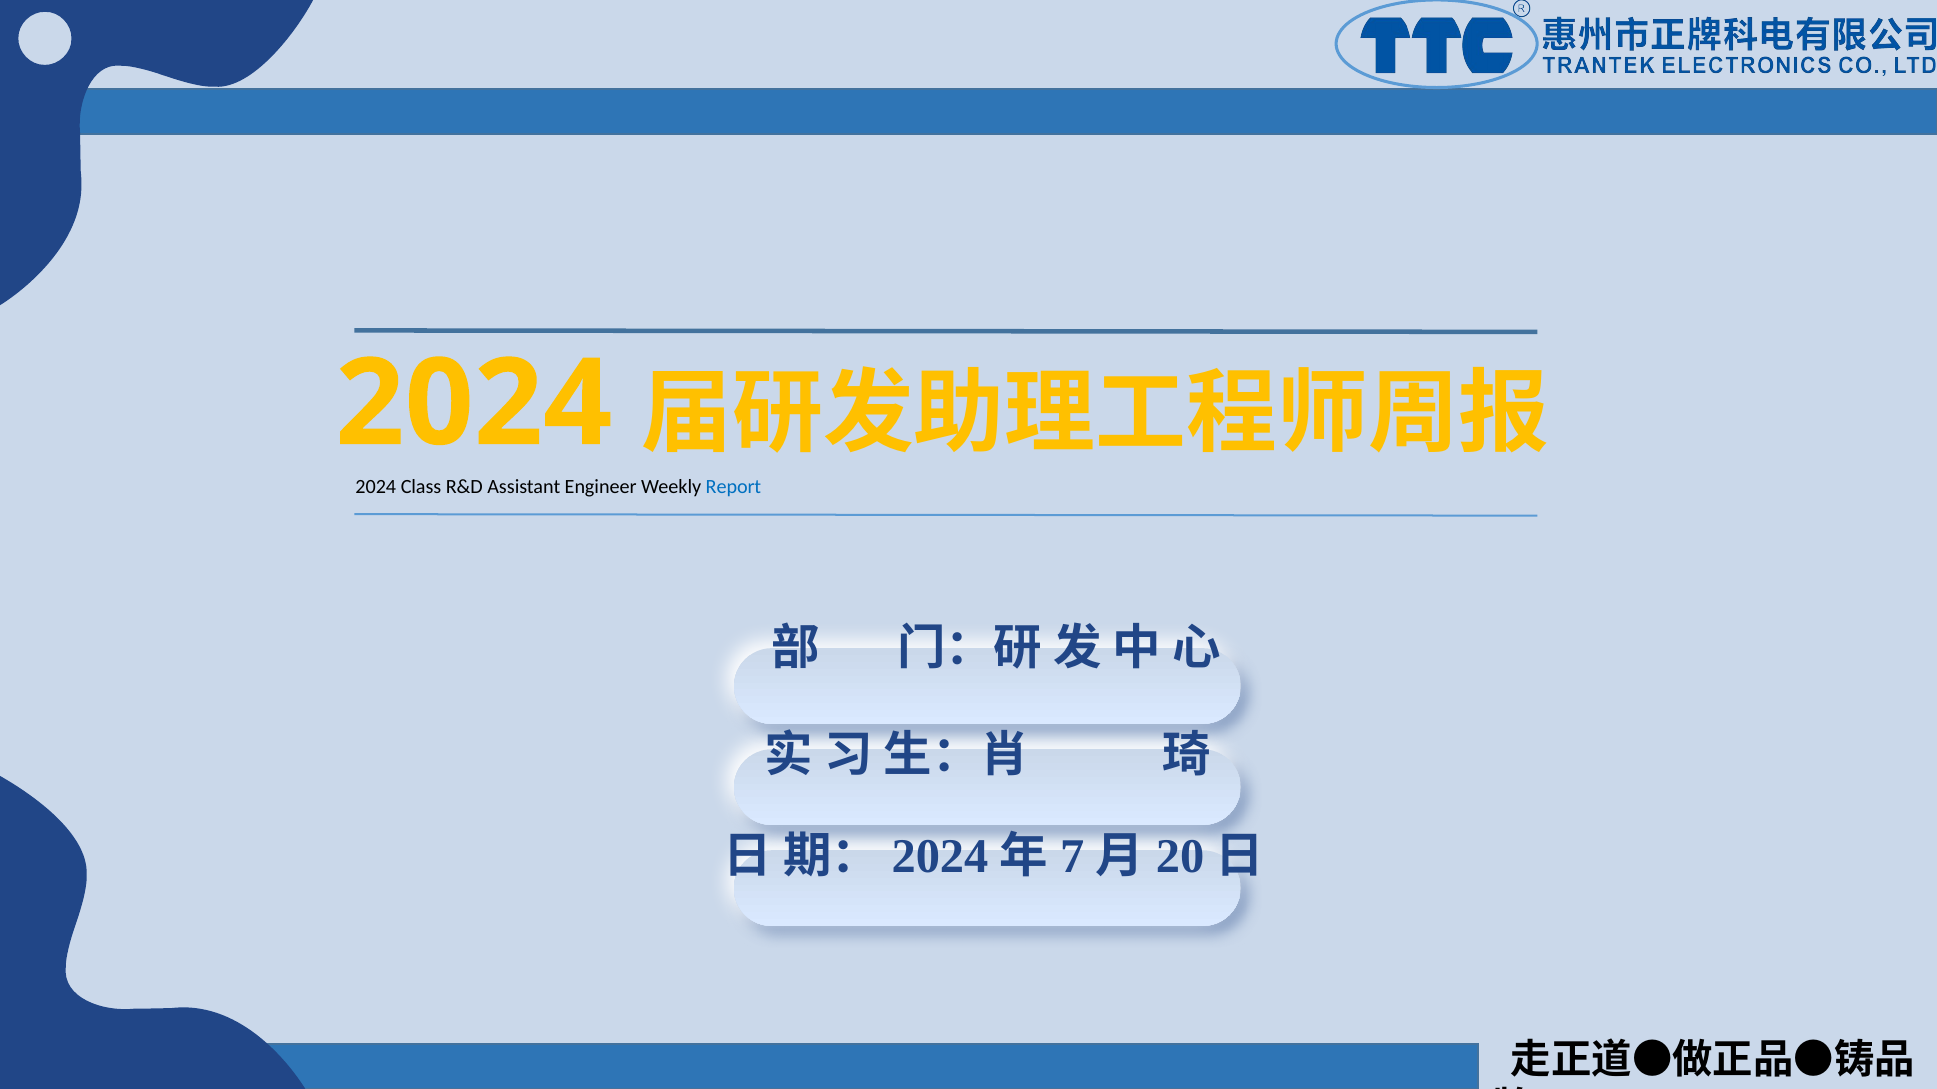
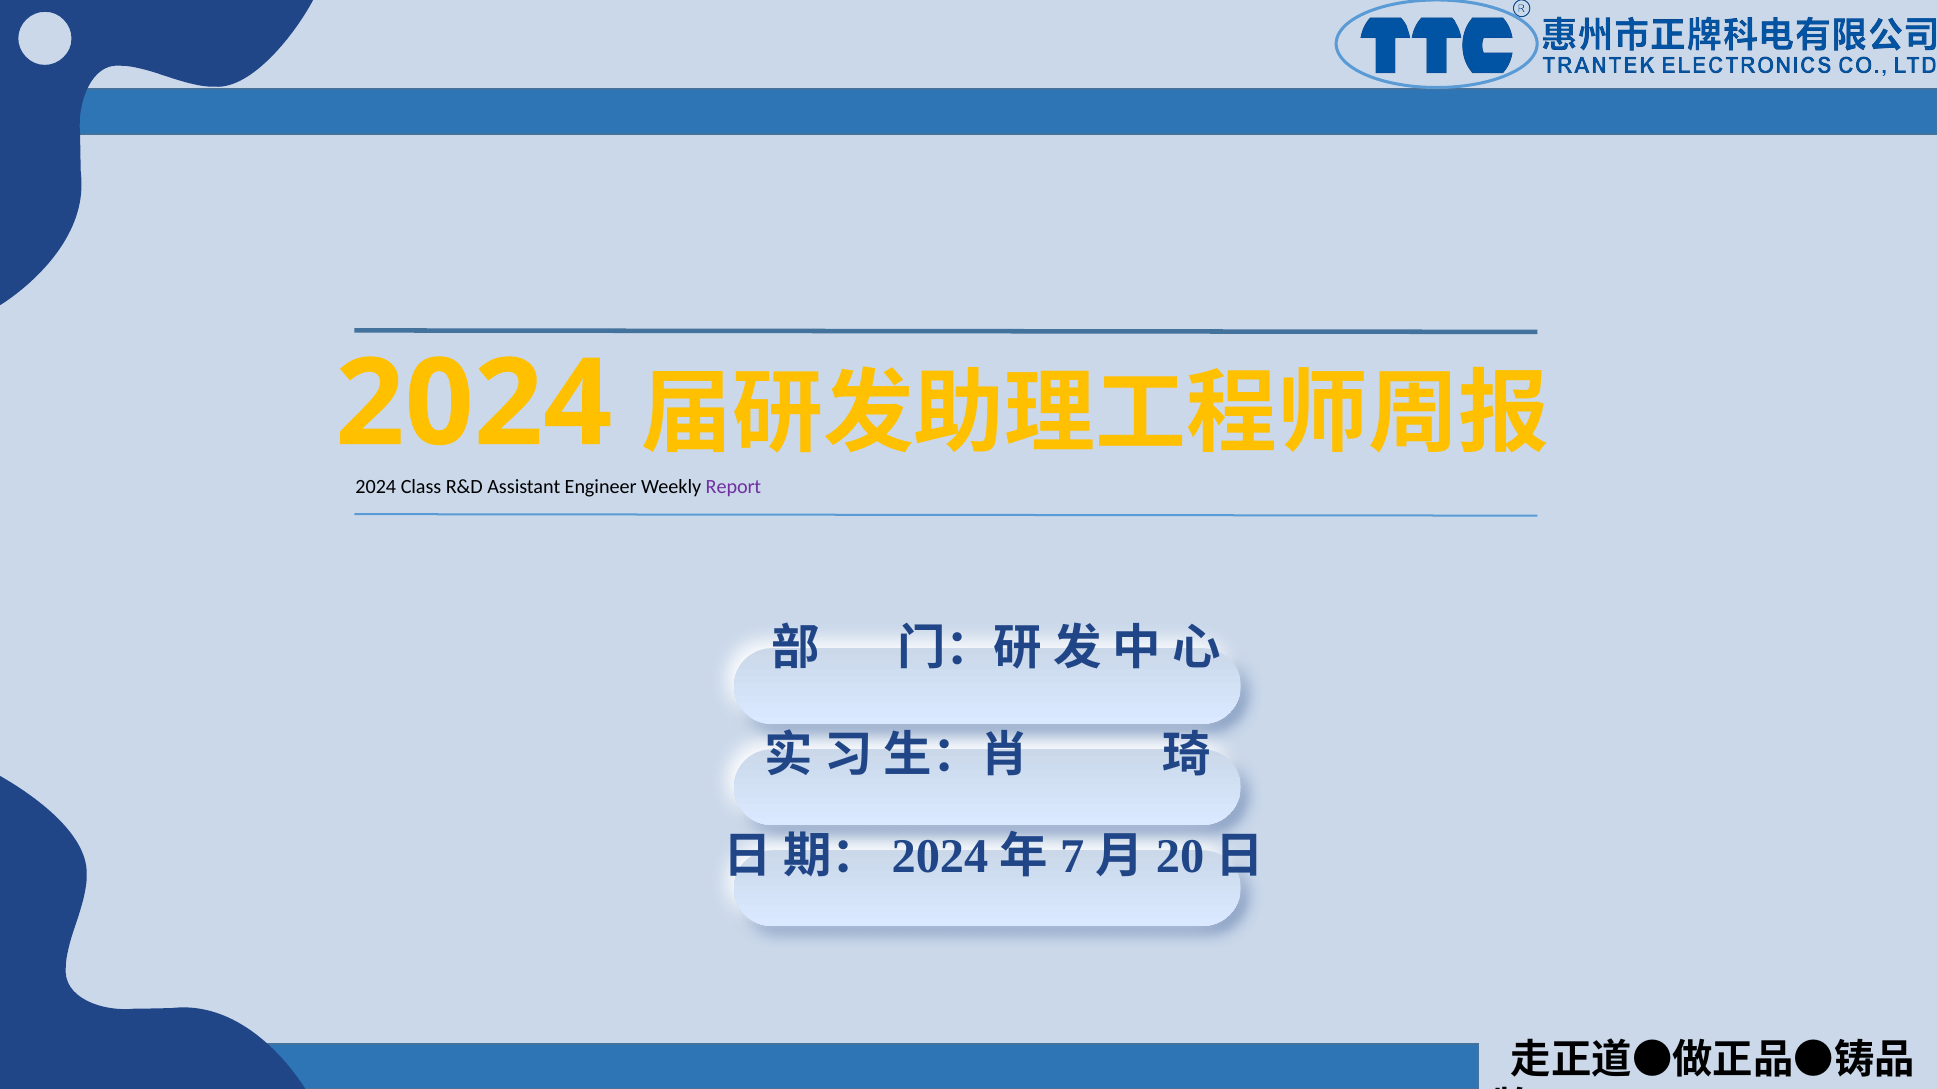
Report colour: blue -> purple (733, 487)
